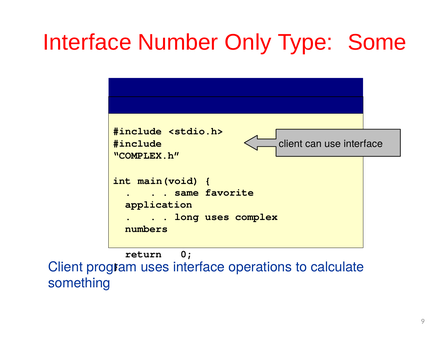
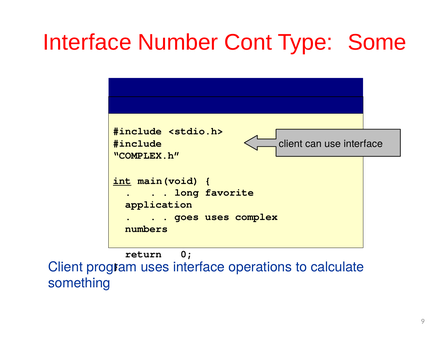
Only: Only -> Cont (248, 42)
int underline: none -> present (122, 181)
same: same -> long (187, 192)
long: long -> goes (187, 217)
